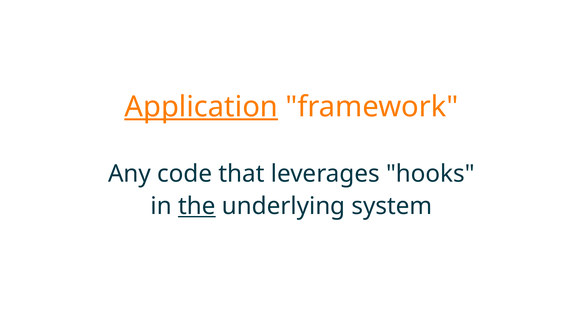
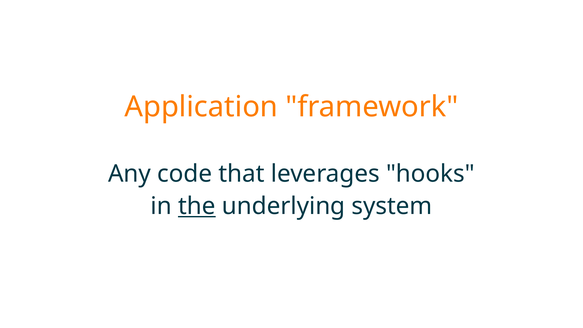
Application underline: present -> none (201, 107)
